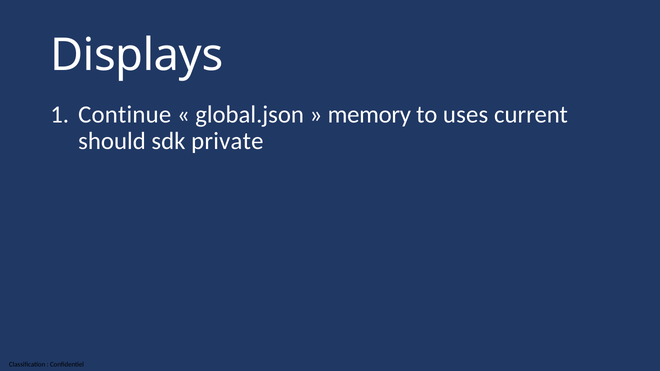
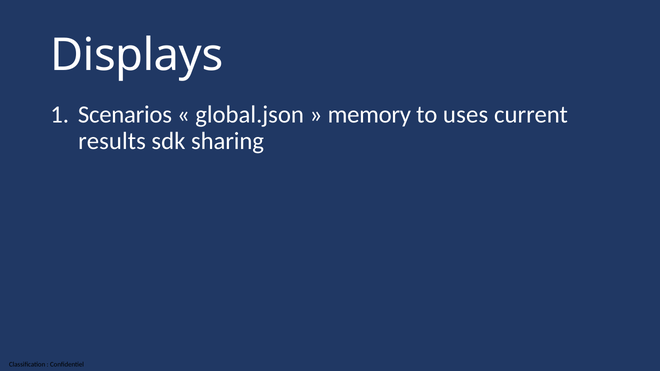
Continue: Continue -> Scenarios (125, 115)
should: should -> results (112, 141)
private: private -> sharing (228, 141)
